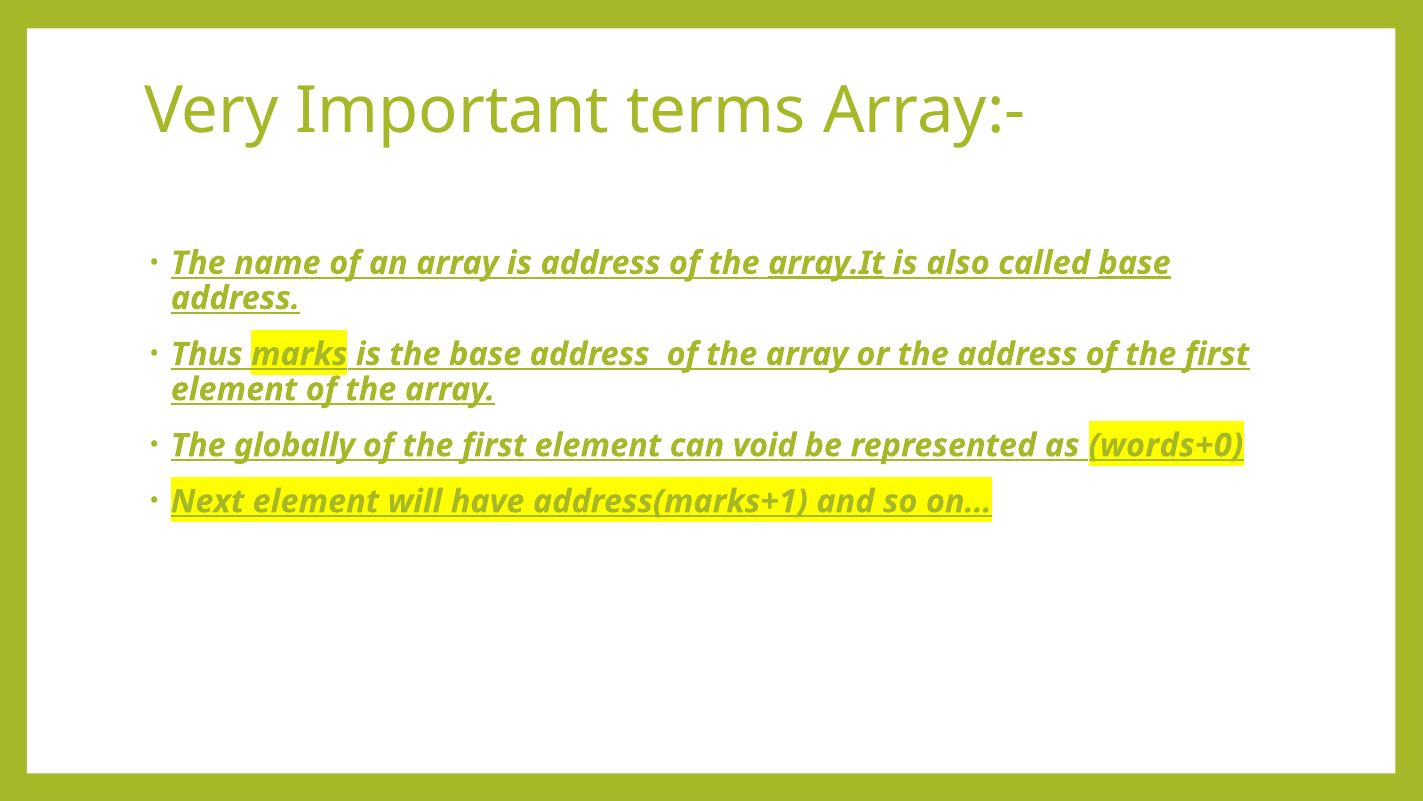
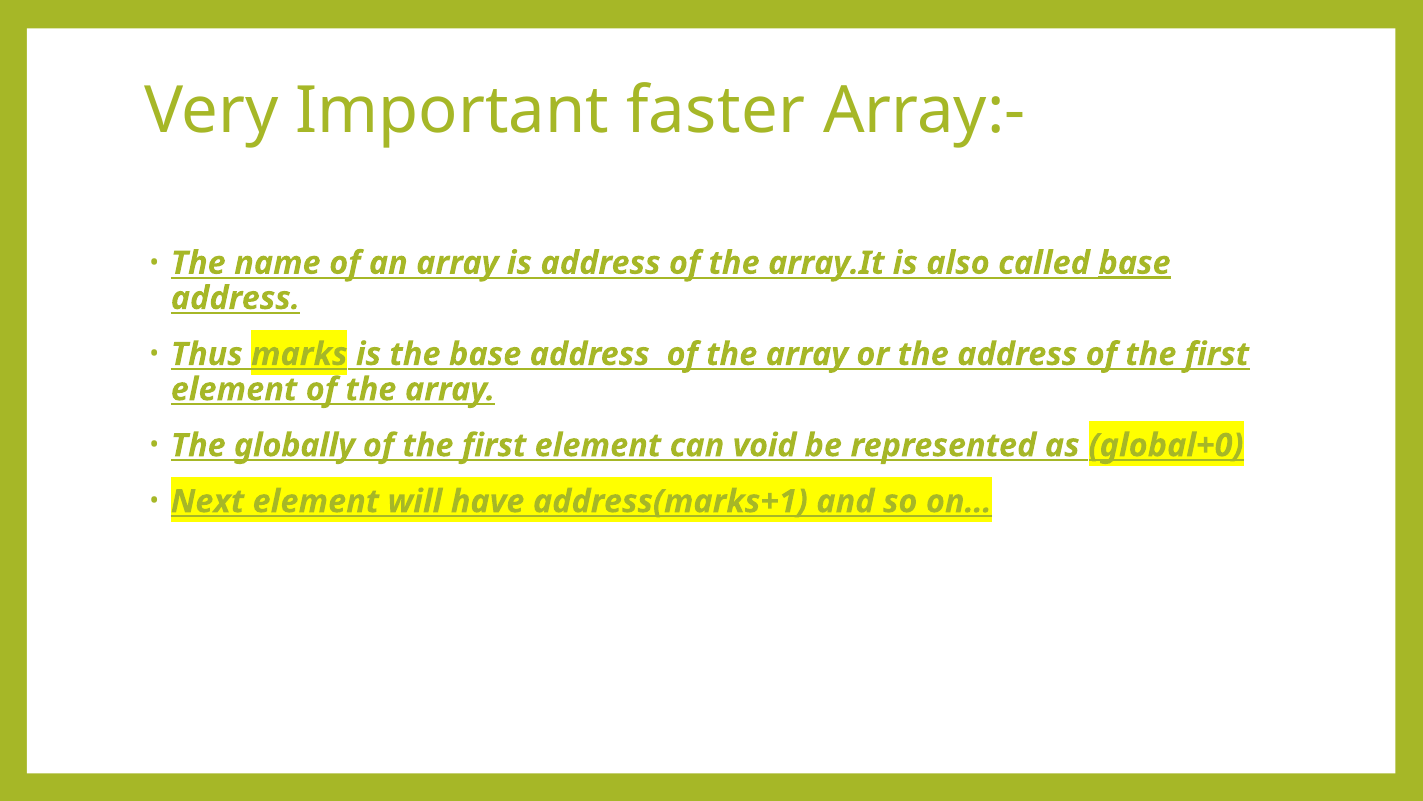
terms: terms -> faster (716, 111)
array.It underline: present -> none (826, 263)
words+0: words+0 -> global+0 (1166, 445)
